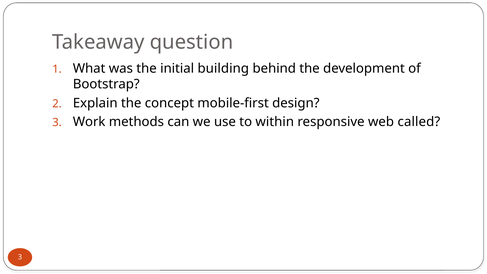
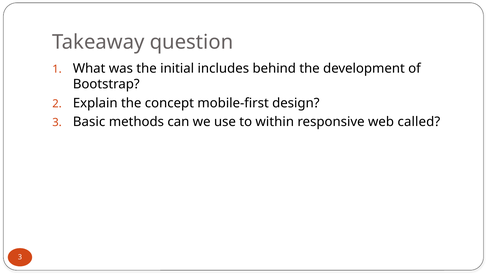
building: building -> includes (223, 68)
Work: Work -> Basic (89, 122)
